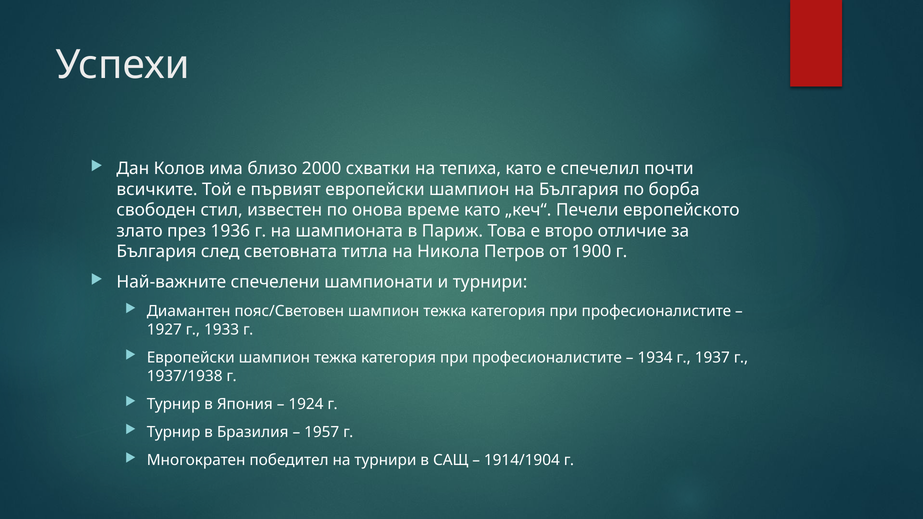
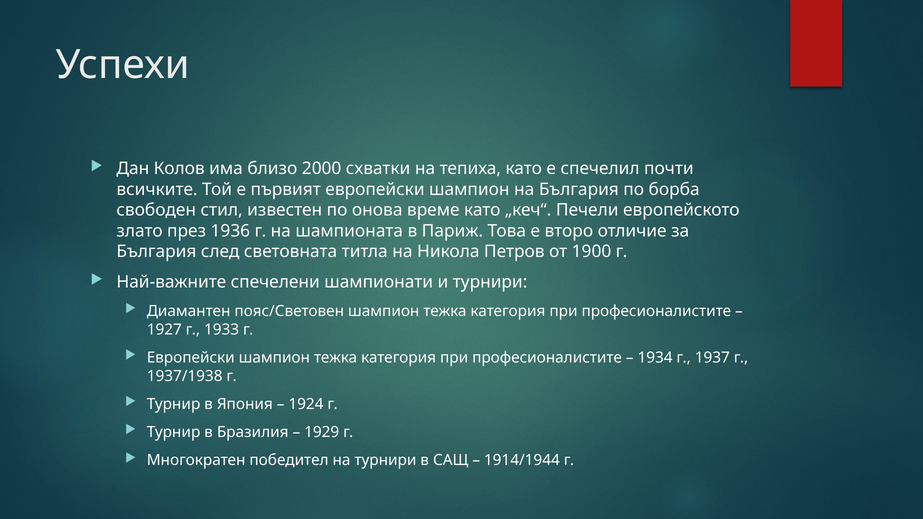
1957: 1957 -> 1929 (322, 432)
1914/1904: 1914/1904 -> 1914/1944 (522, 460)
